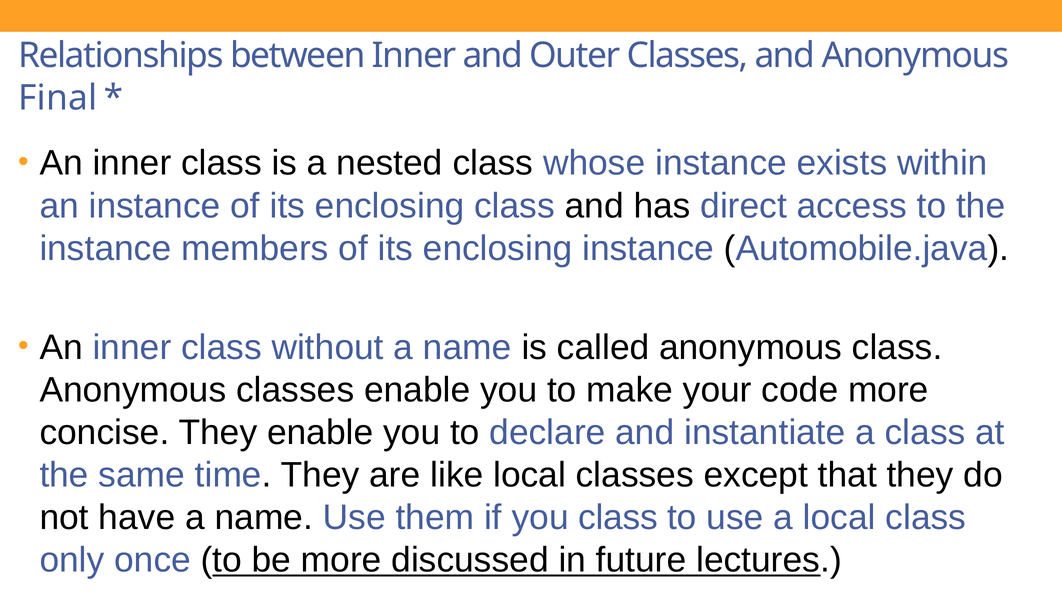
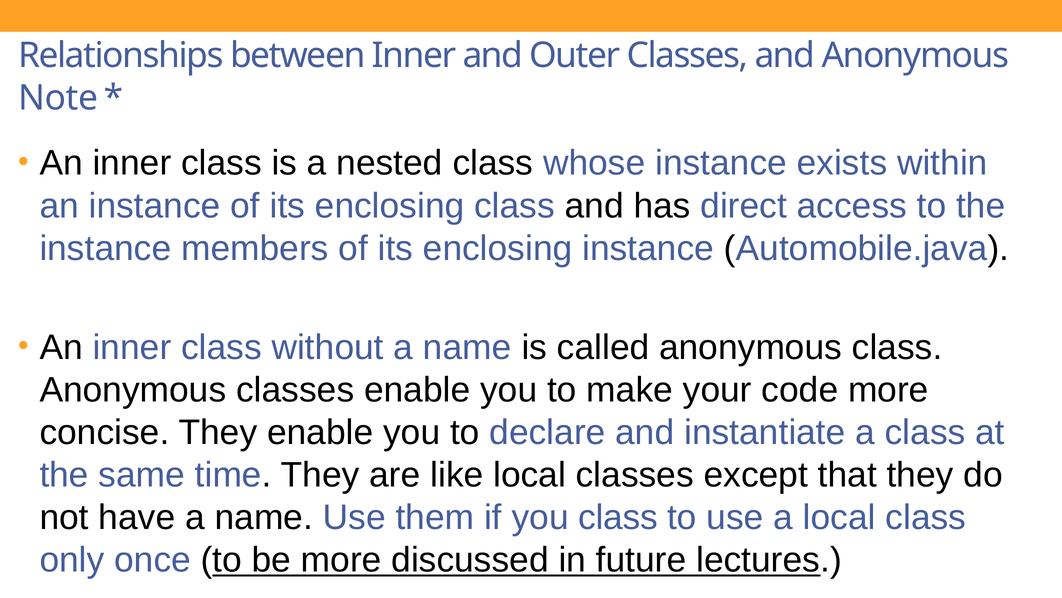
Final: Final -> Note (58, 98)
